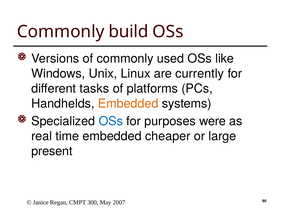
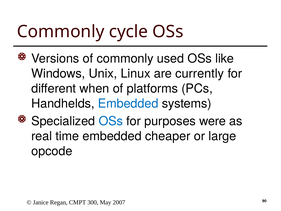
build: build -> cycle (128, 32)
tasks: tasks -> when (94, 89)
Embedded colour: orange -> blue (128, 104)
present: present -> opcode (52, 151)
